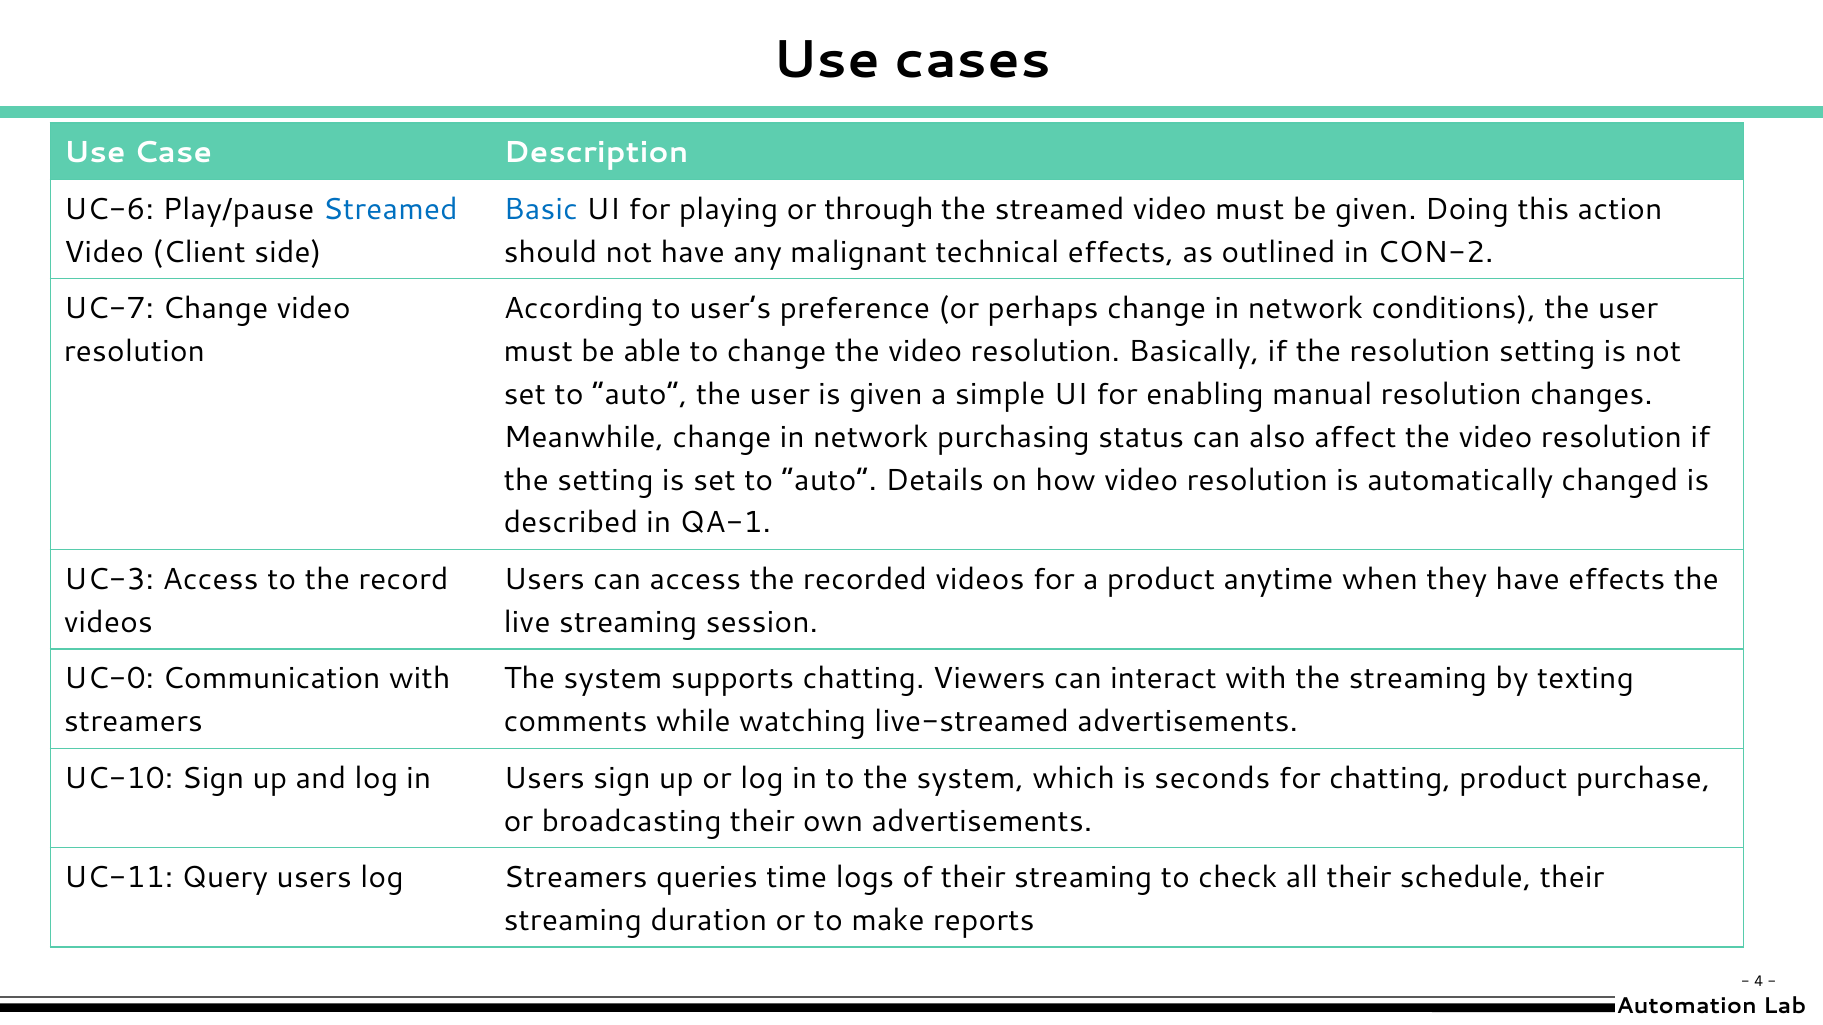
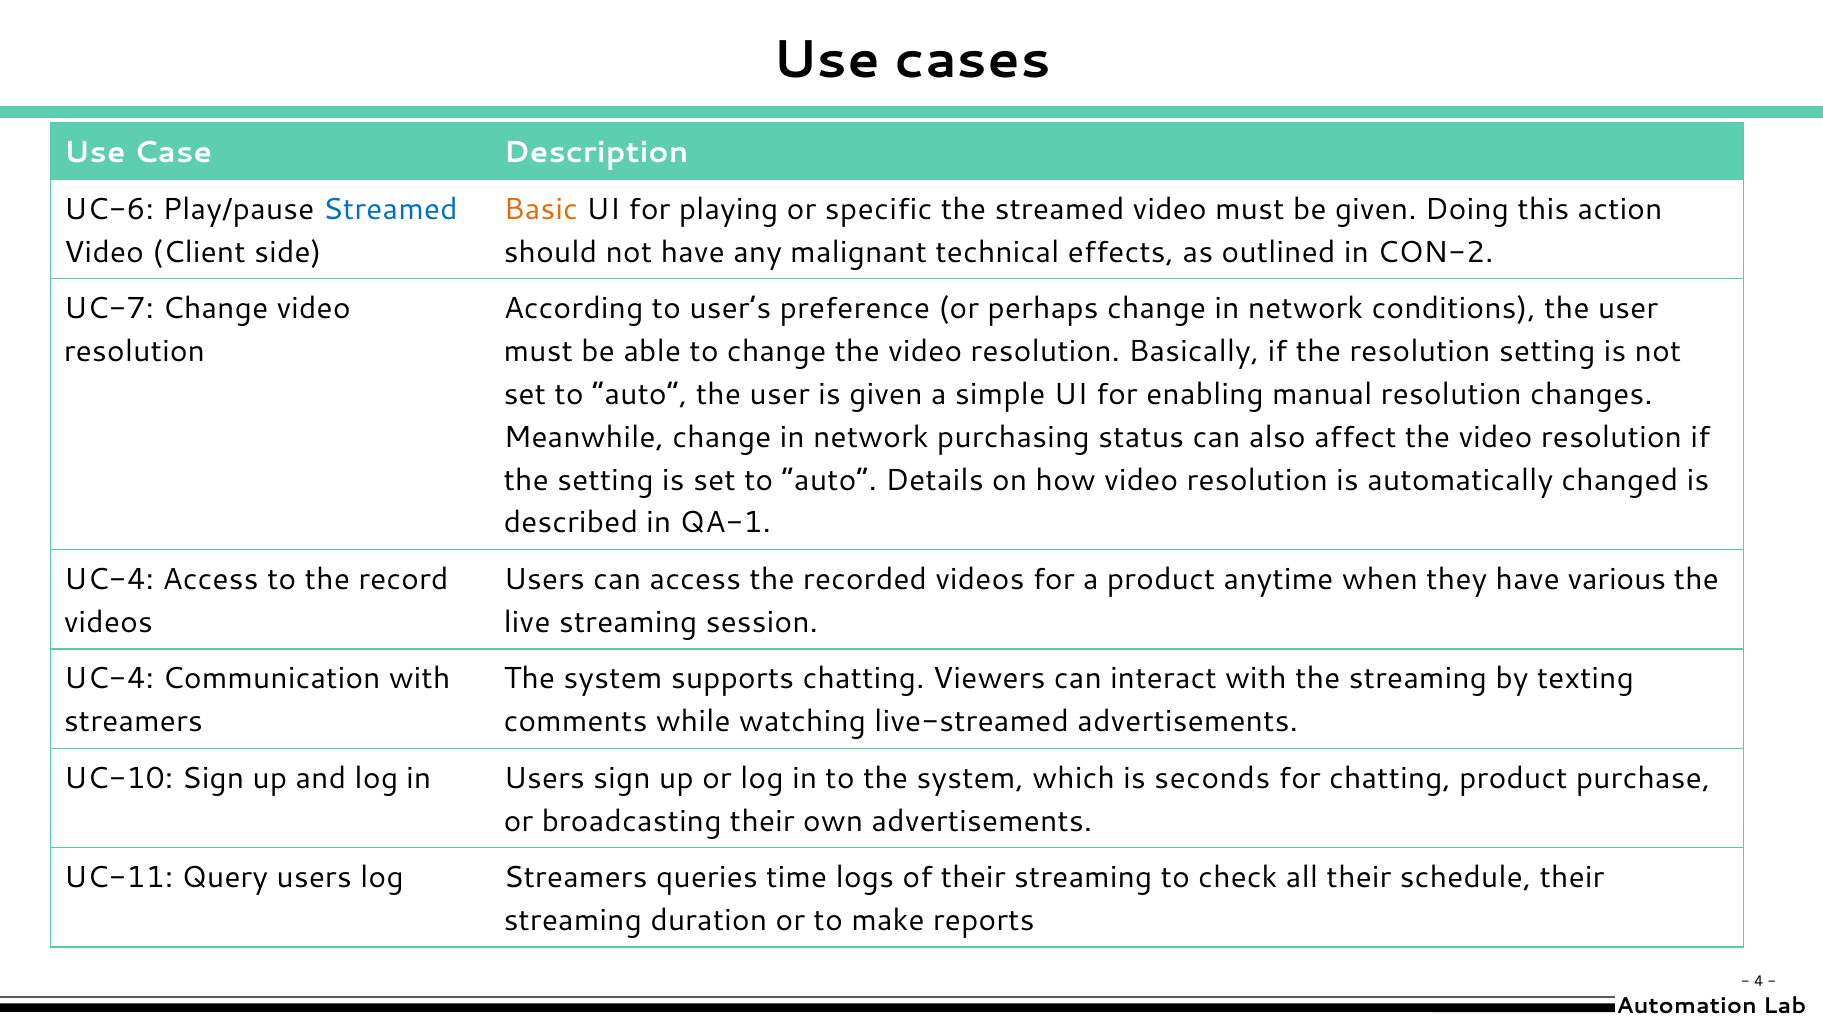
Basic colour: blue -> orange (541, 209)
through: through -> specific (879, 209)
UC-3: UC-3 -> UC-4 (109, 580)
have effects: effects -> various (1617, 580)
UC-0: UC-0 -> UC-4 (109, 679)
